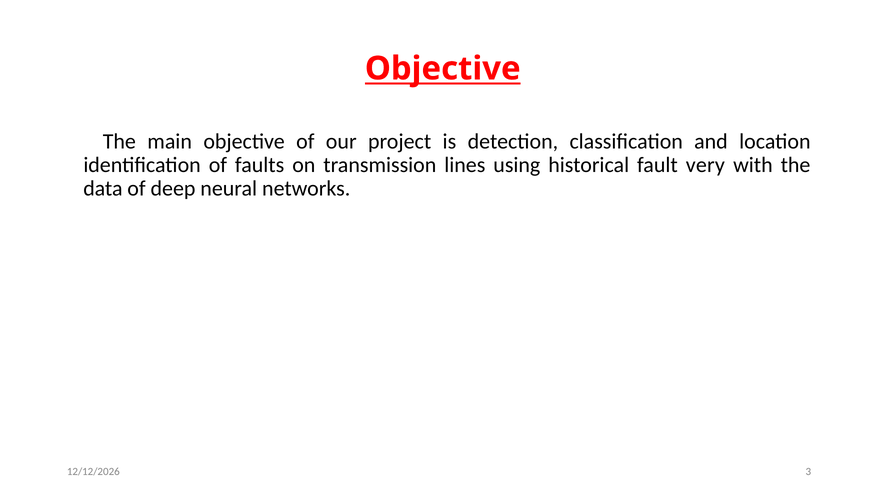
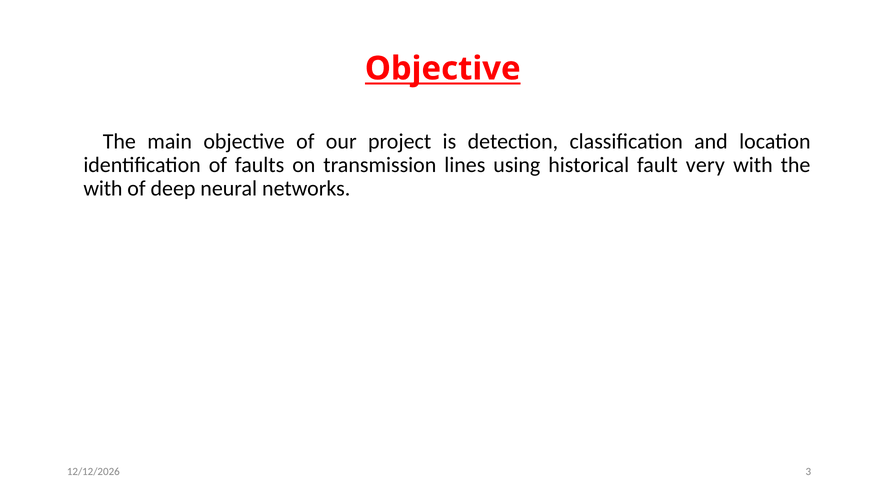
data: data -> with (103, 189)
